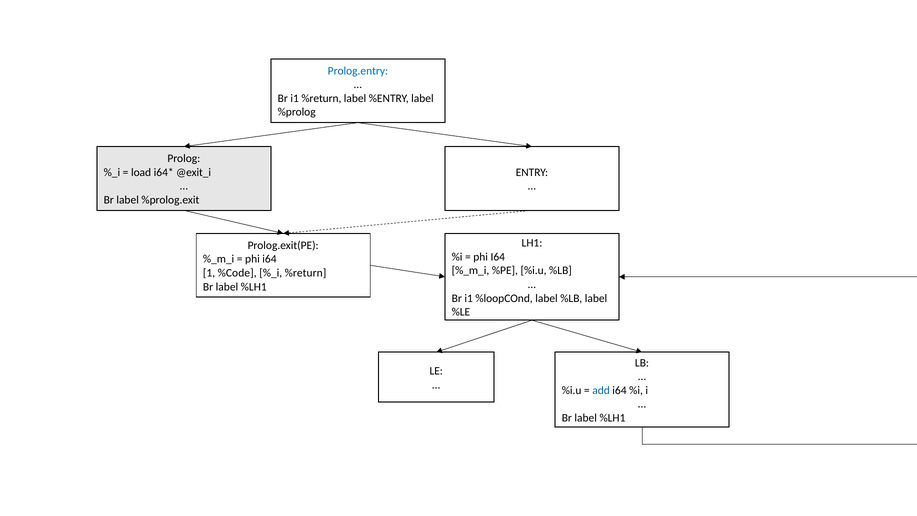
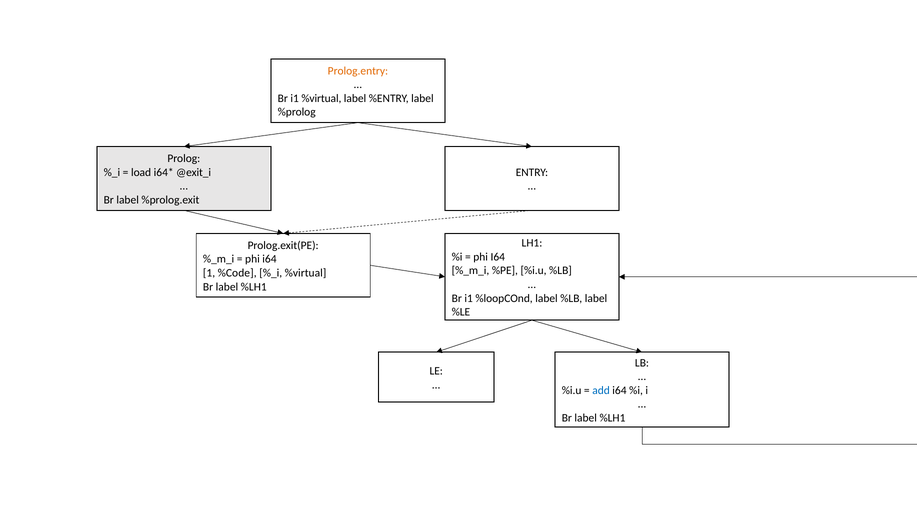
Prolog.entry colour: blue -> orange (358, 71)
i1 %return: %return -> %virtual (321, 98)
%_i %return: %return -> %virtual (306, 273)
